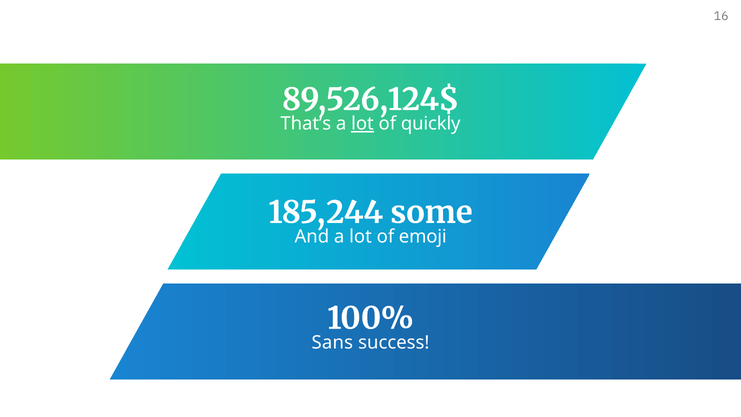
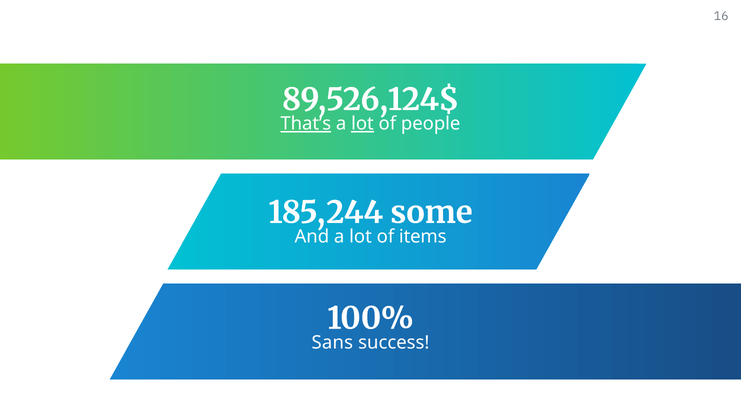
That’s underline: none -> present (306, 124)
quickly: quickly -> people (431, 124)
emoji: emoji -> items (423, 237)
